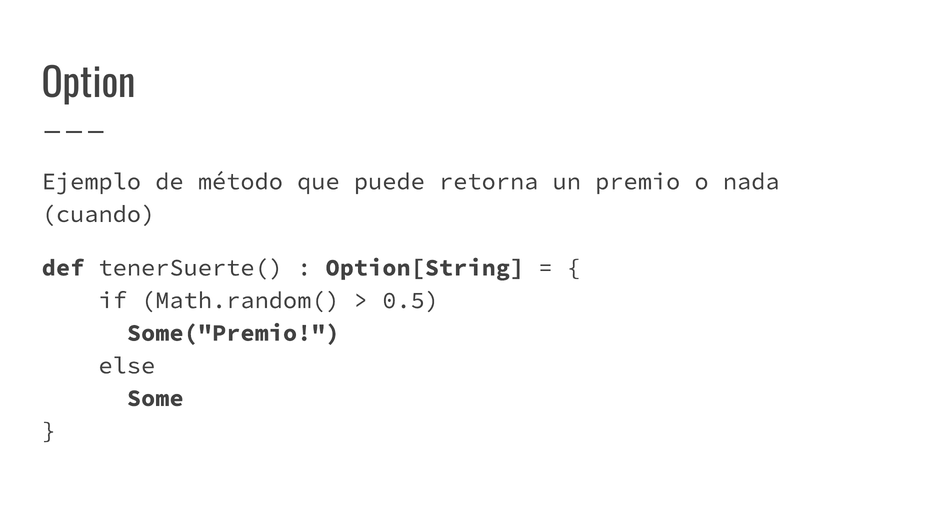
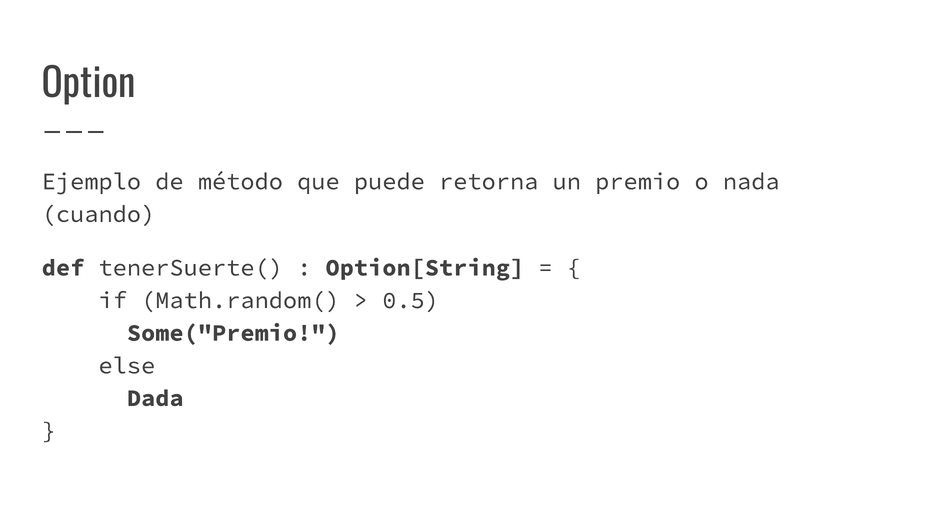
Some: Some -> Dada (155, 398)
